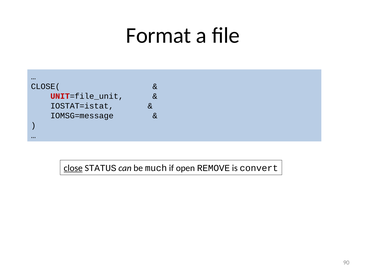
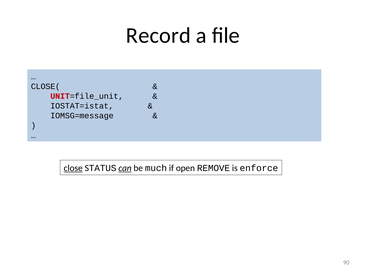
Format: Format -> Record (158, 35)
can underline: none -> present (125, 168)
convert: convert -> enforce (259, 168)
